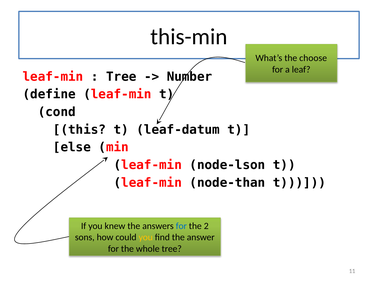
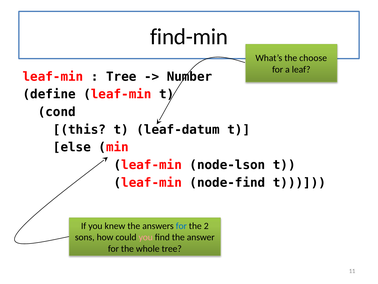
this-min: this-min -> find-min (189, 37)
node-than: node-than -> node-find (227, 182)
you colour: yellow -> pink (146, 237)
